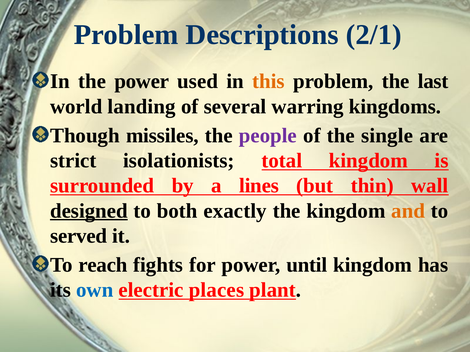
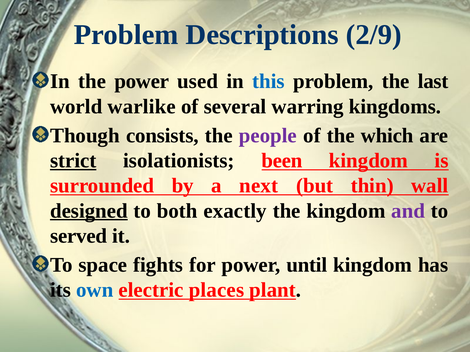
2/1: 2/1 -> 2/9 (374, 35)
this colour: orange -> blue (268, 82)
landing: landing -> warlike (142, 107)
missiles: missiles -> consists (162, 136)
single: single -> which (387, 136)
strict underline: none -> present (73, 161)
total: total -> been (282, 161)
lines: lines -> next (259, 186)
and colour: orange -> purple (408, 211)
reach: reach -> space (103, 265)
